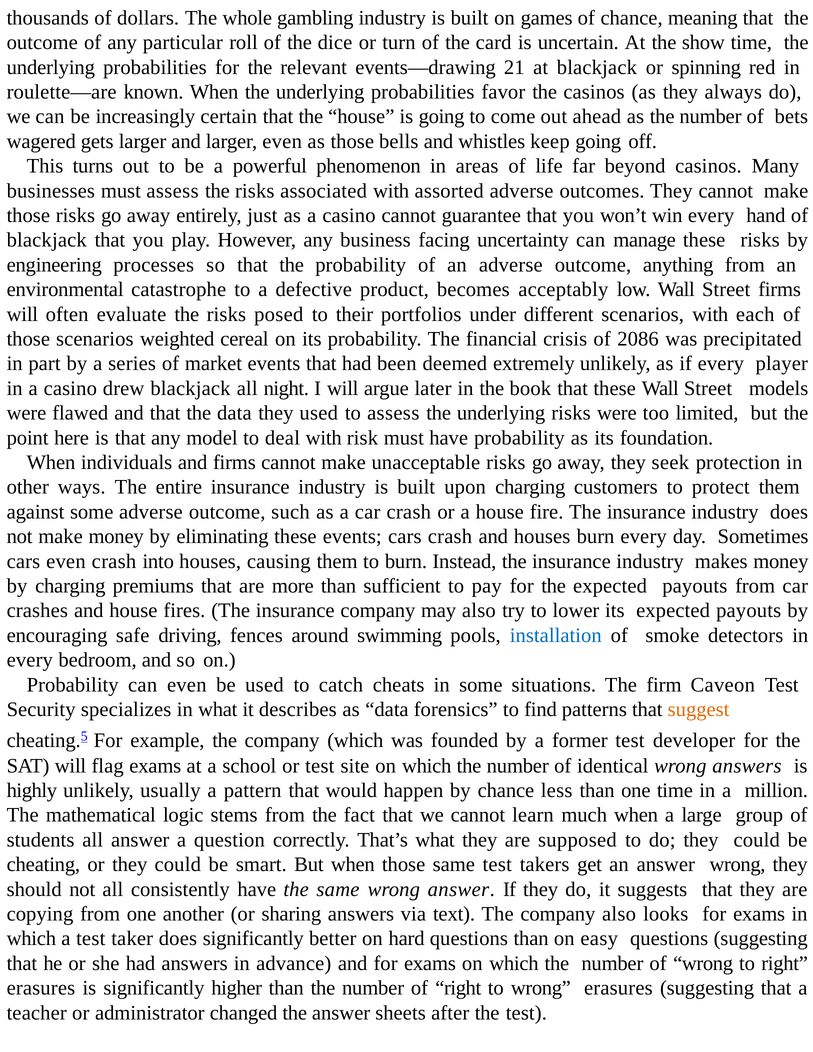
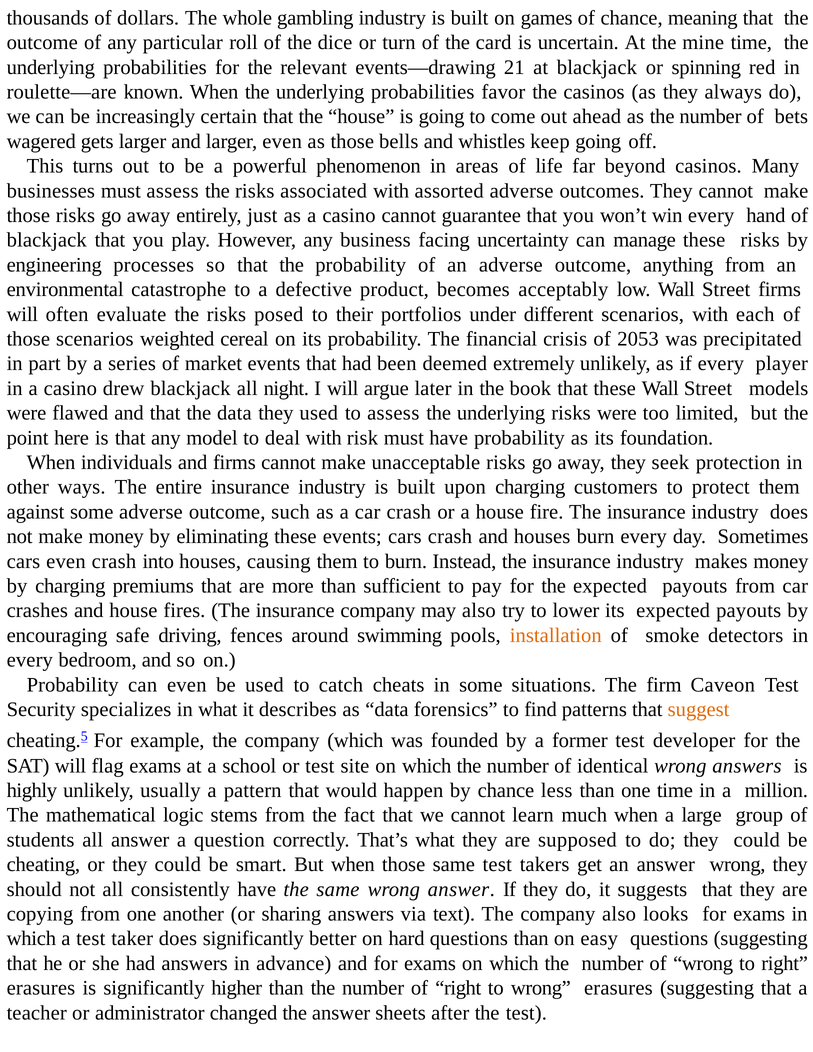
show: show -> mine (703, 43)
2086: 2086 -> 2053 (638, 339)
installation colour: blue -> orange (556, 635)
